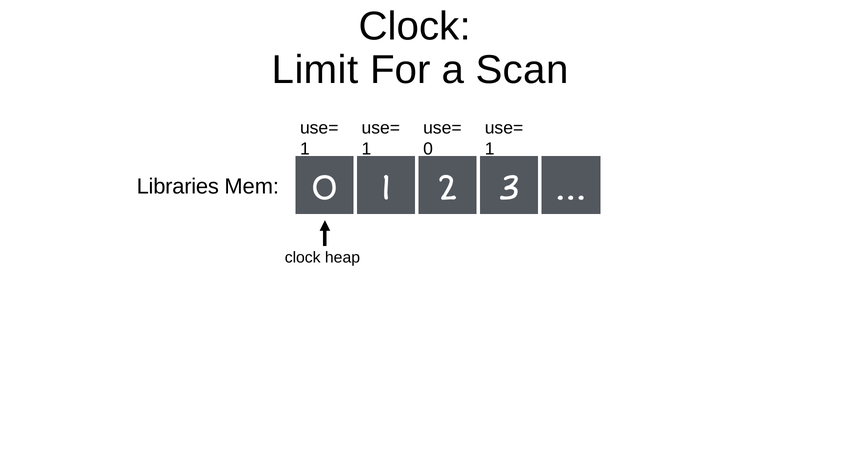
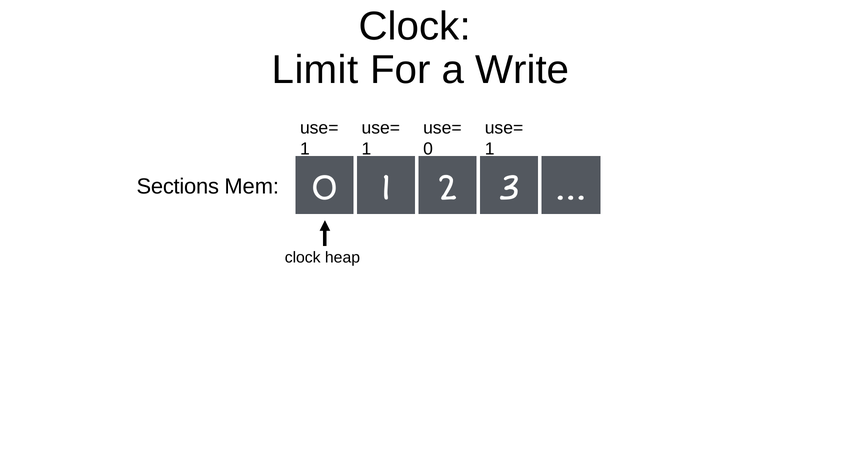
Scan: Scan -> Write (522, 70)
Libraries: Libraries -> Sections (178, 187)
